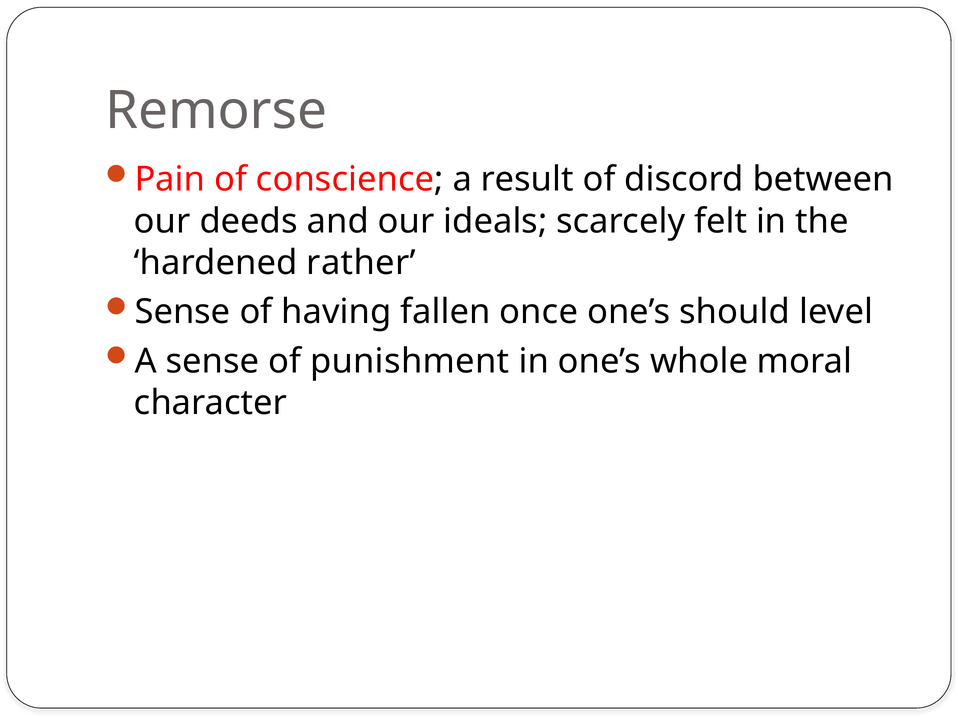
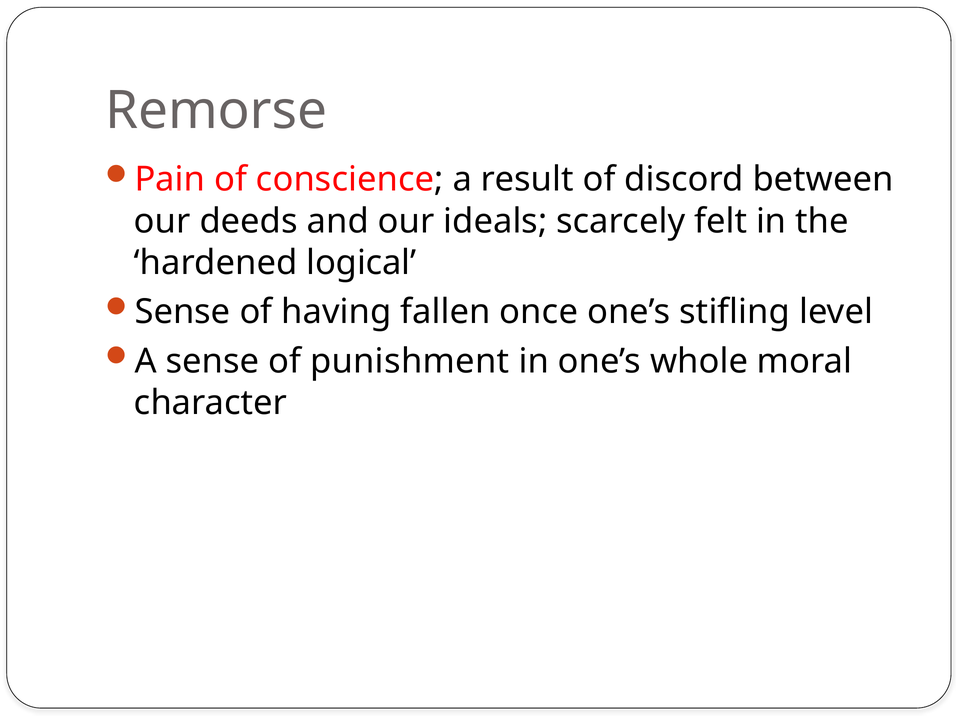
rather: rather -> logical (361, 263)
should: should -> stifling (735, 312)
